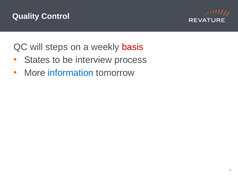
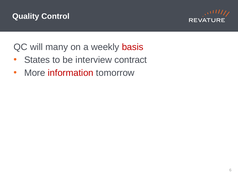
steps: steps -> many (57, 47)
process: process -> contract (131, 60)
information colour: blue -> red (71, 73)
